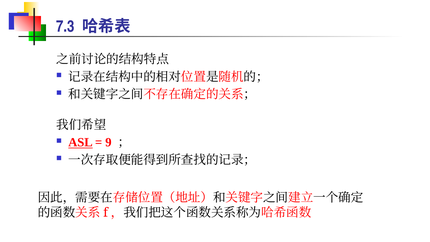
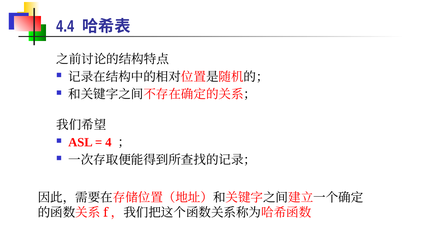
7.3: 7.3 -> 4.4 (65, 27)
ASL underline: present -> none (80, 142)
9: 9 -> 4 (108, 142)
